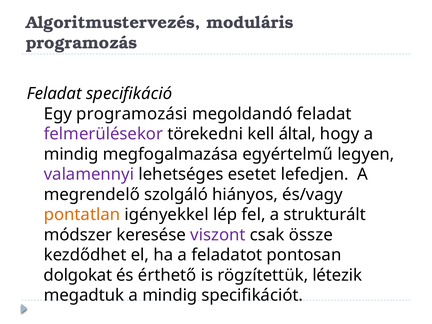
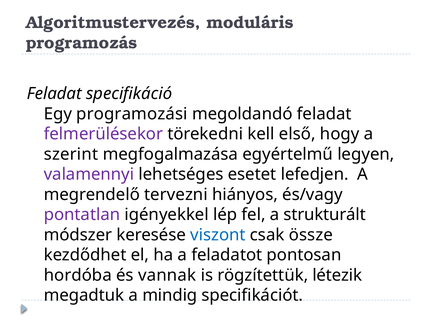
által: által -> első (297, 134)
mindig: mindig -> szerint (71, 154)
szolgáló: szolgáló -> tervezni (176, 195)
pontatlan colour: orange -> purple (82, 215)
viszont colour: purple -> blue (218, 235)
dolgokat: dolgokat -> hordóba (78, 275)
érthető: érthető -> vannak (167, 275)
